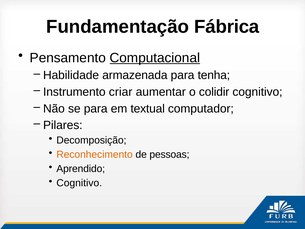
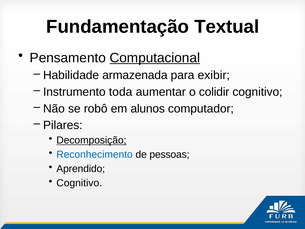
Fábrica: Fábrica -> Textual (227, 27)
tenha: tenha -> exibir (214, 75)
criar: criar -> toda (121, 92)
se para: para -> robô (96, 108)
textual: textual -> alunos (148, 108)
Decomposição underline: none -> present (91, 140)
Reconhecimento colour: orange -> blue (95, 154)
